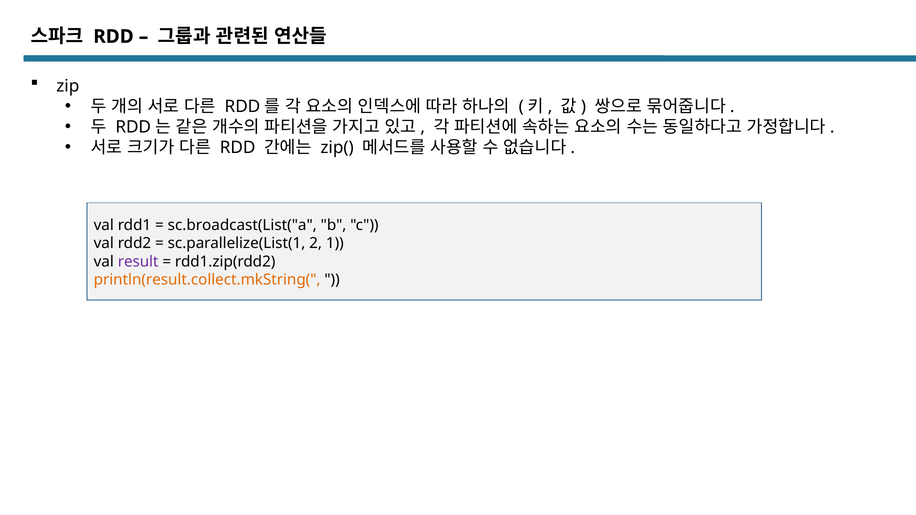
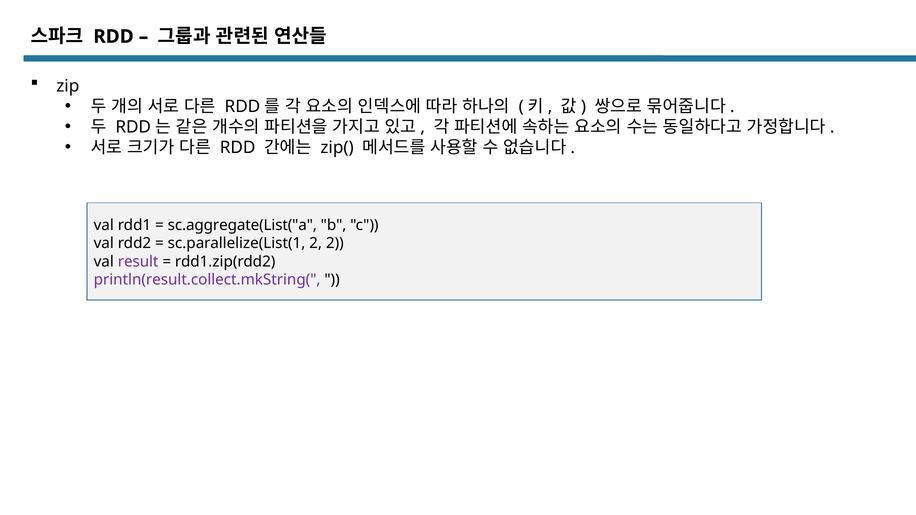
sc.broadcast(List("a: sc.broadcast(List("a -> sc.aggregate(List("a (242, 225)
2 1: 1 -> 2 (335, 243)
println(result.collect.mkString( colour: orange -> purple (207, 280)
